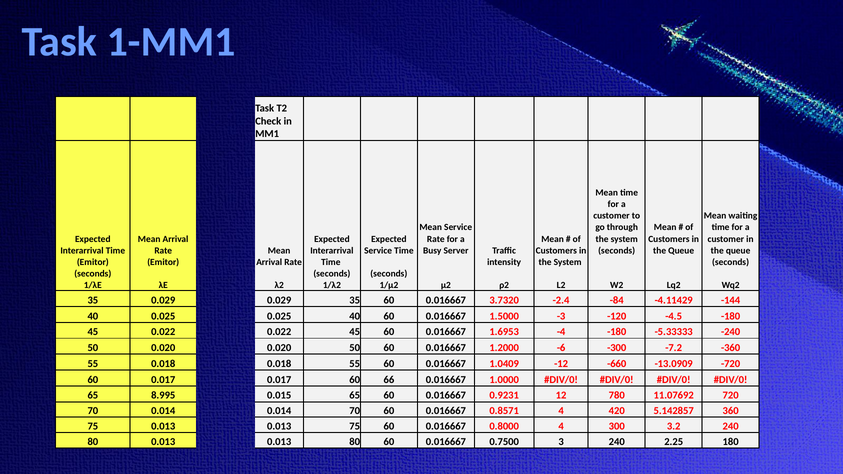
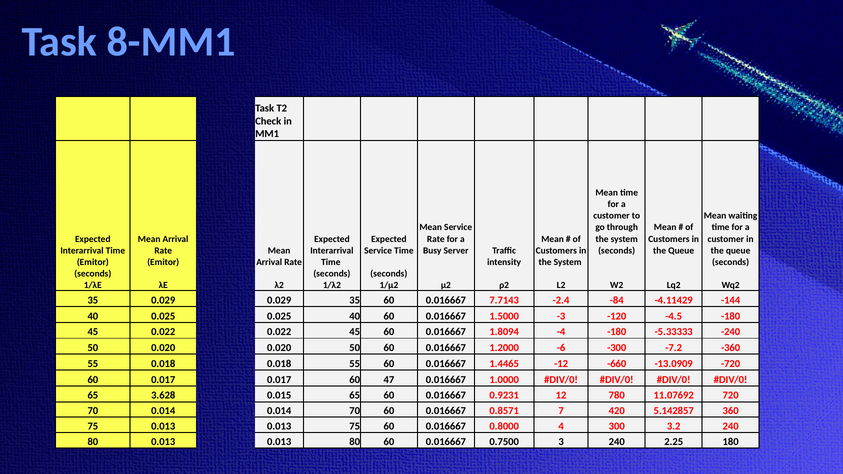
1-MM1: 1-MM1 -> 8-MM1 (171, 42)
3.7320: 3.7320 -> 7.7143 (504, 300)
1.6953: 1.6953 -> 1.8094 (504, 332)
1.0409: 1.0409 -> 1.4465 (504, 364)
66: 66 -> 47 (389, 380)
8.995: 8.995 -> 3.628 (163, 396)
0.8571 4: 4 -> 7 (561, 411)
